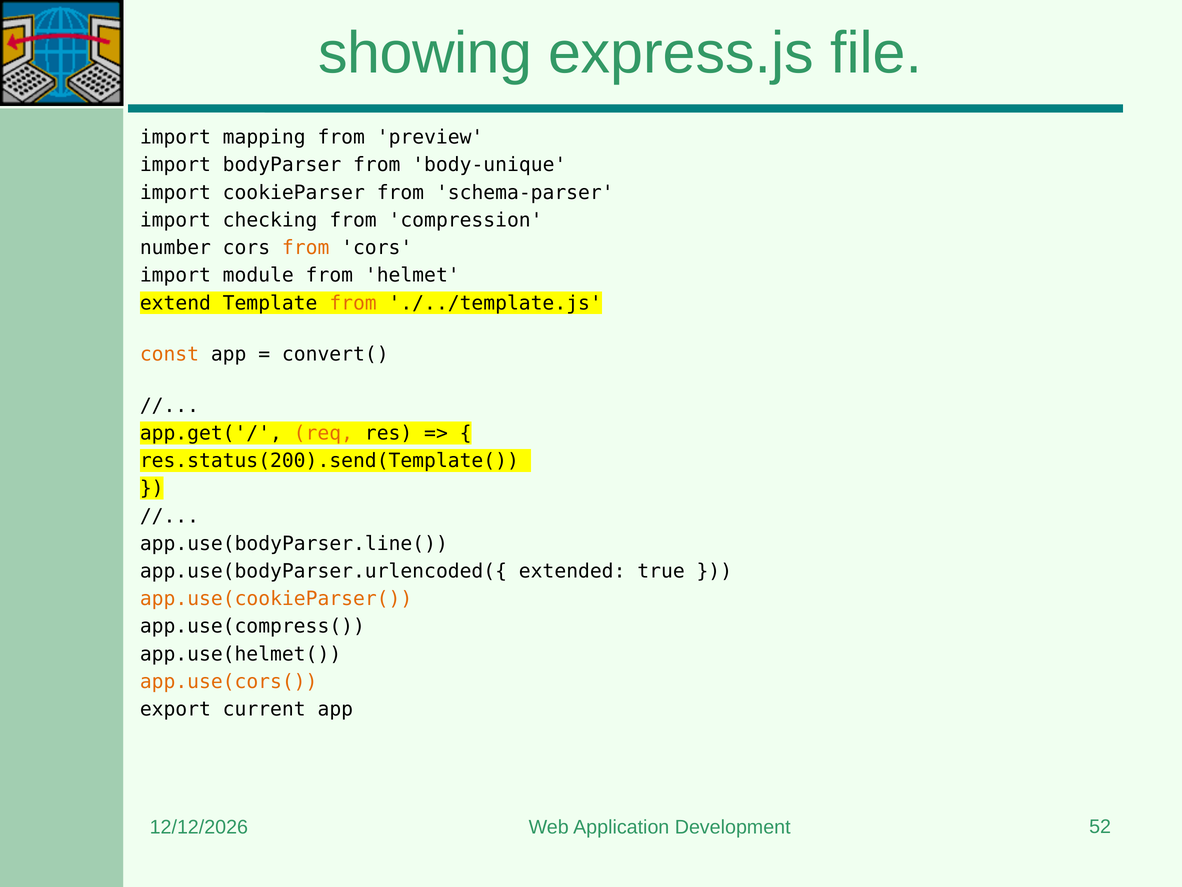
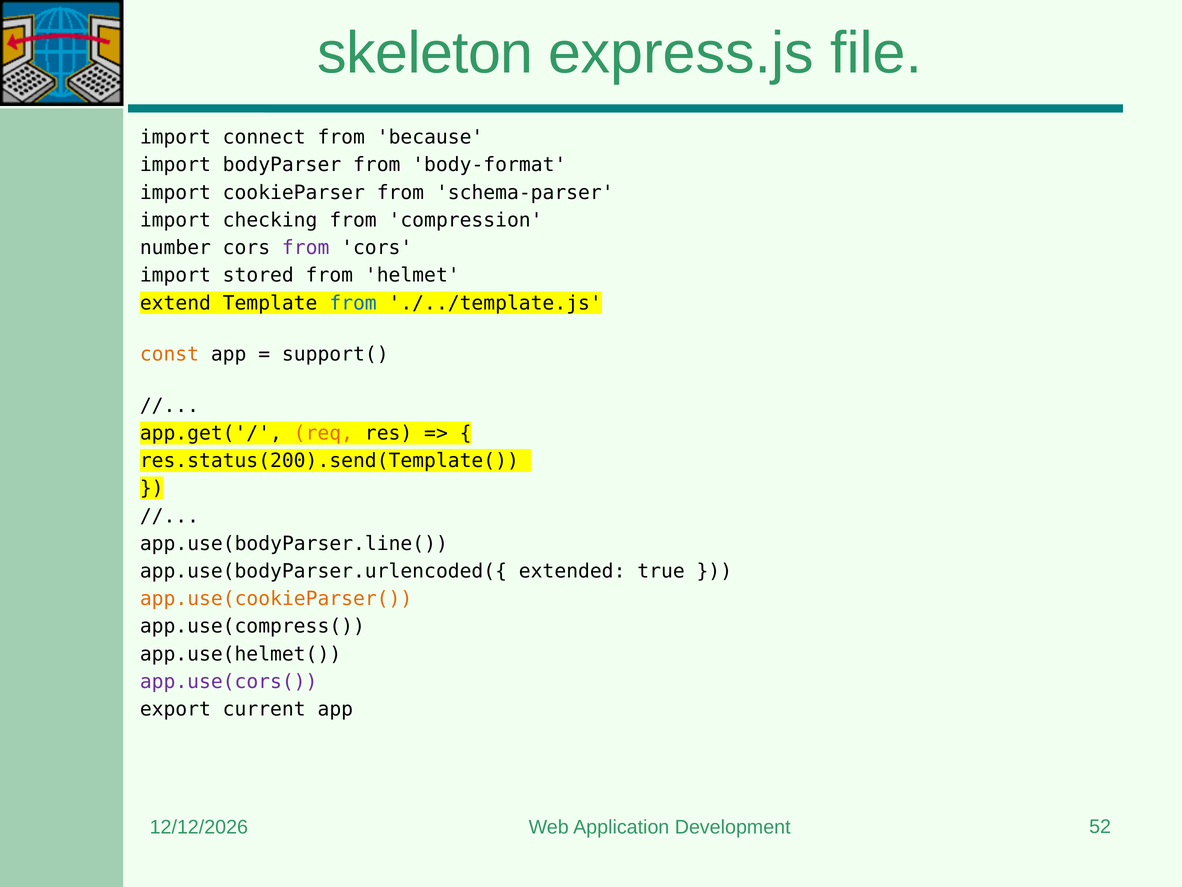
showing: showing -> skeleton (425, 53)
mapping: mapping -> connect (264, 137)
preview: preview -> because (430, 137)
body-unique: body-unique -> body-format (489, 165)
from colour: orange -> purple (306, 248)
module: module -> stored (258, 275)
from colour: orange -> blue (353, 303)
convert(: convert( -> support( (335, 354)
app.use(cors( colour: orange -> purple (229, 681)
